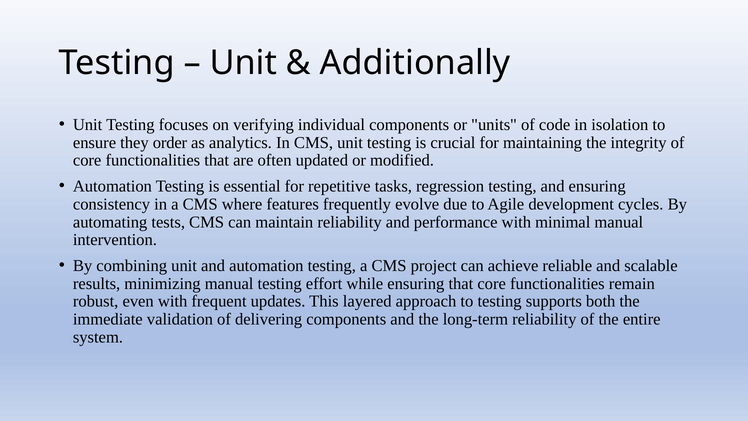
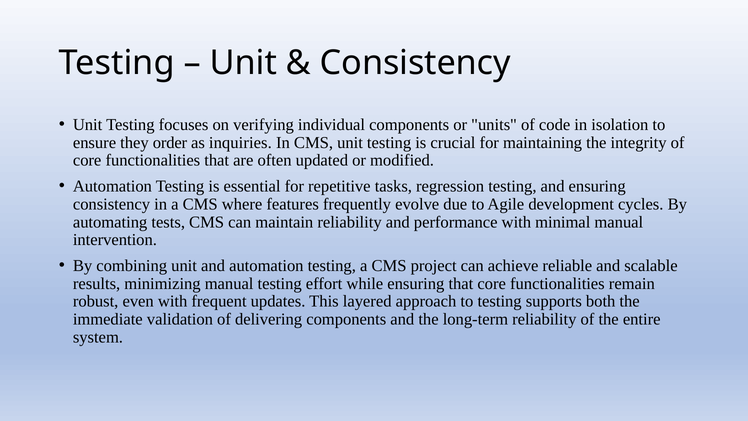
Additionally: Additionally -> Consistency (415, 63)
analytics: analytics -> inquiries (240, 142)
